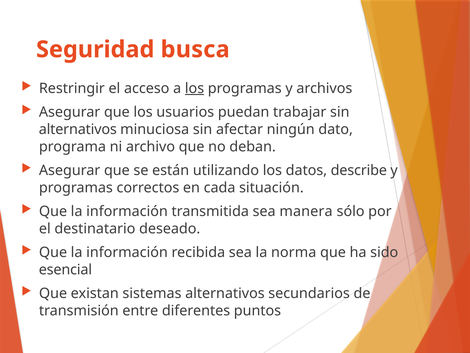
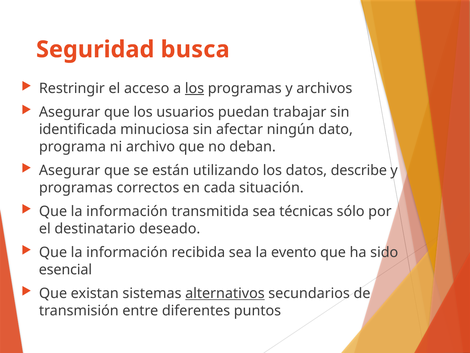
alternativos: alternativos -> identificada (78, 129)
manera: manera -> técnicas (306, 211)
norma: norma -> evento (294, 252)
alternativos underline: none -> present (225, 293)
